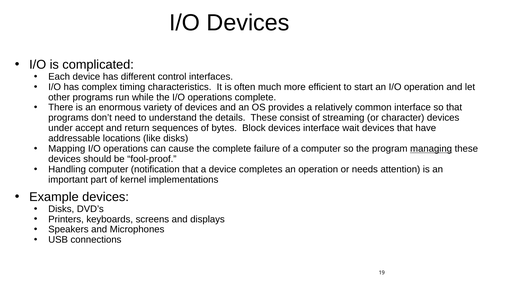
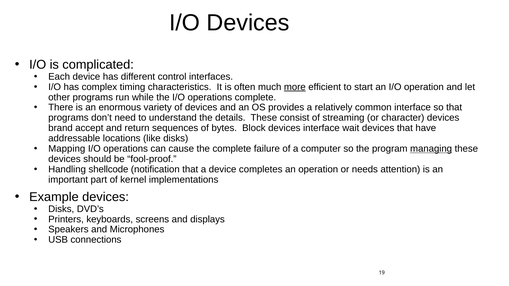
more underline: none -> present (295, 87)
under: under -> brand (60, 128)
Handling computer: computer -> shellcode (108, 169)
